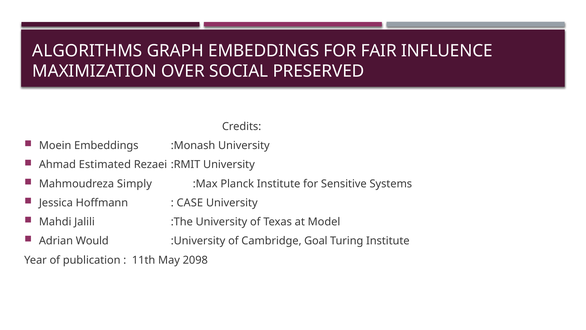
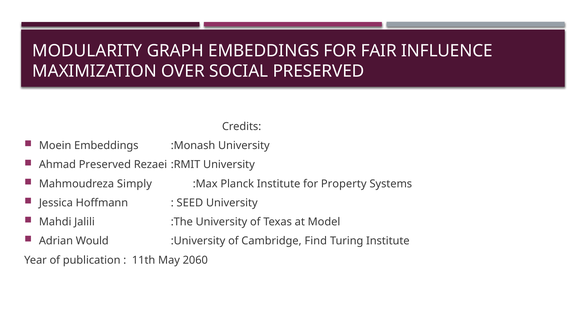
ALGORITHMS: ALGORITHMS -> MODULARITY (87, 51)
Ahmad Estimated: Estimated -> Preserved (105, 164)
Sensitive: Sensitive -> Property (344, 184)
CASE: CASE -> SEED (190, 203)
Goal: Goal -> Find (316, 241)
2098: 2098 -> 2060 (195, 260)
